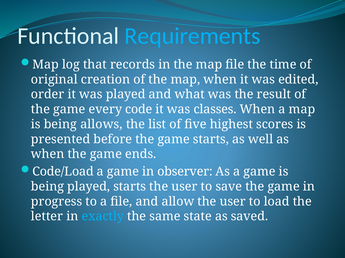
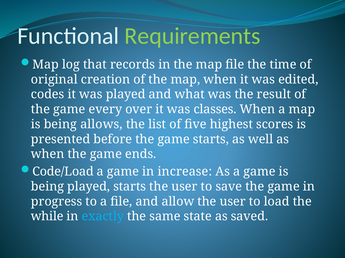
Requirements colour: light blue -> light green (193, 36)
order: order -> codes (48, 95)
code: code -> over (139, 110)
observer: observer -> increase (185, 172)
letter: letter -> while (47, 217)
